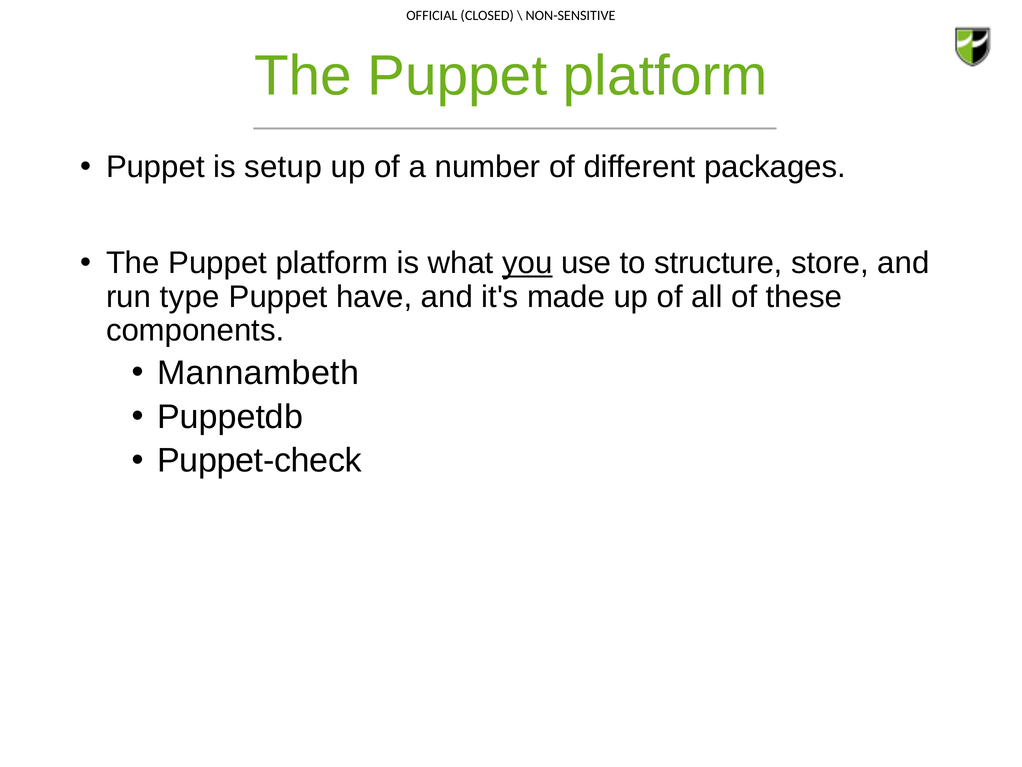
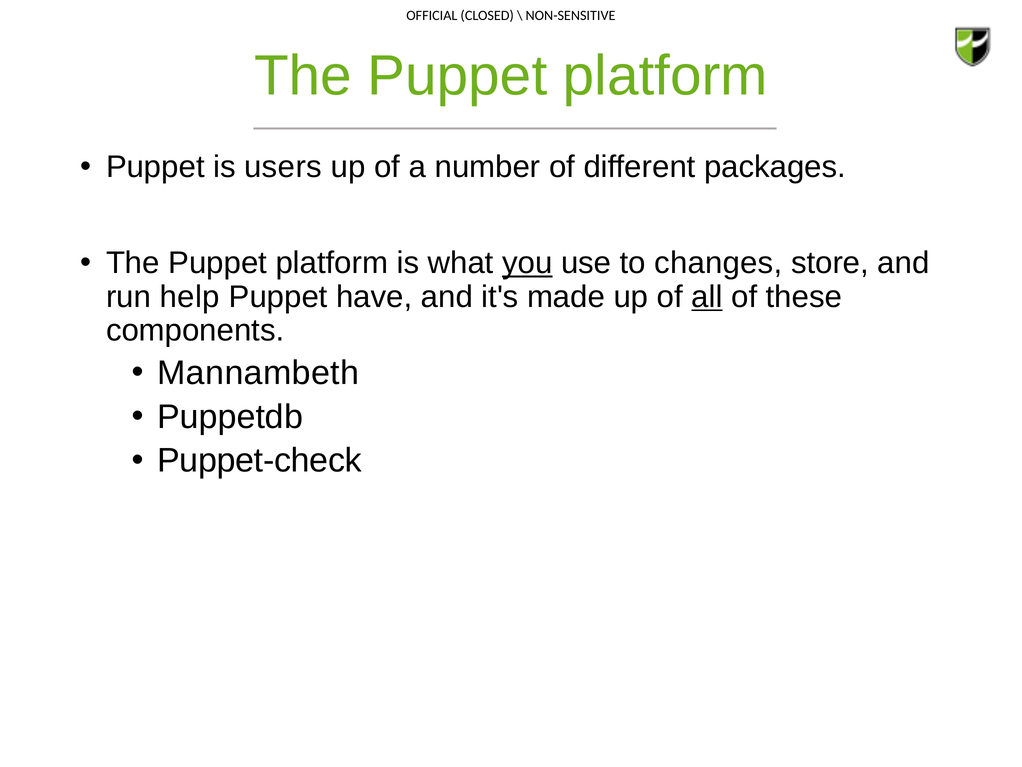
setup: setup -> users (283, 167)
structure: structure -> changes (718, 263)
type: type -> help (190, 297)
all underline: none -> present (707, 297)
